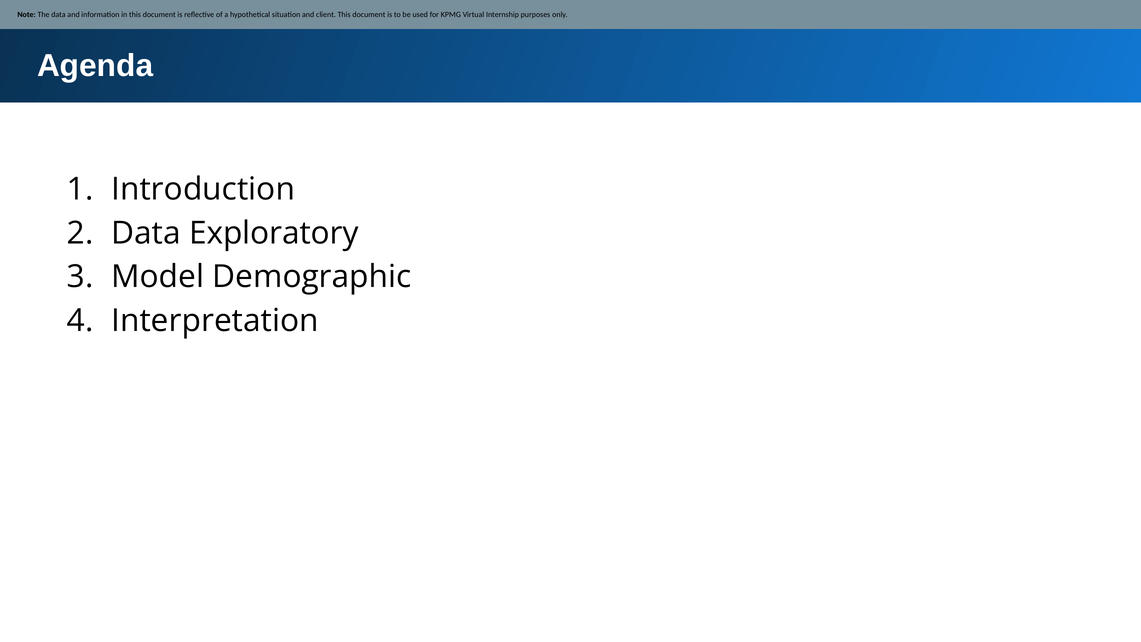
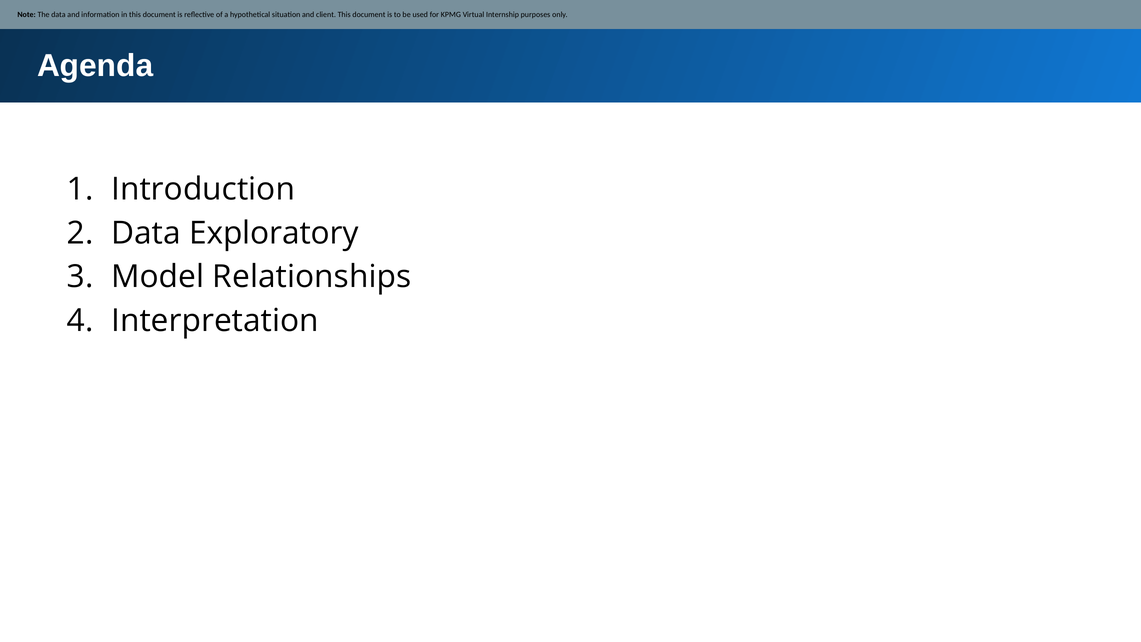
Demographic: Demographic -> Relationships (312, 277)
